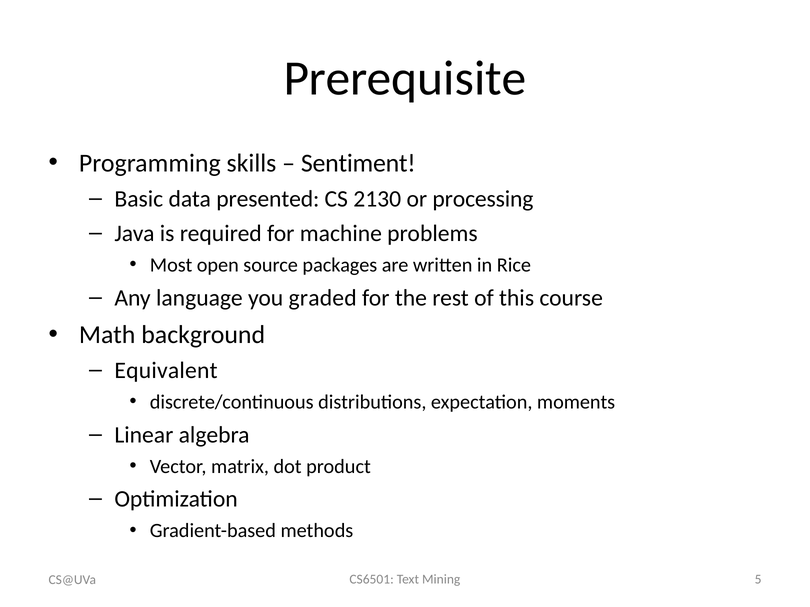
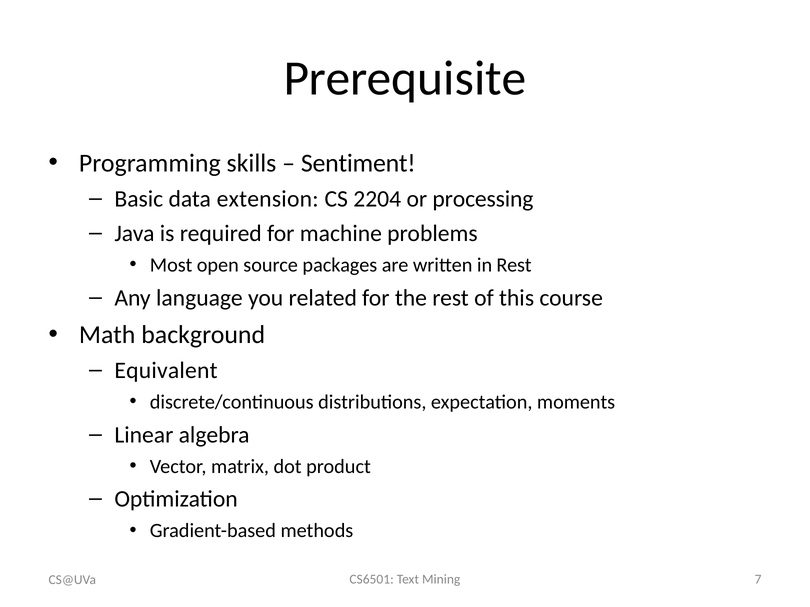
presented: presented -> extension (268, 199)
2130: 2130 -> 2204 (377, 199)
in Rice: Rice -> Rest (514, 265)
graded: graded -> related (323, 298)
5: 5 -> 7 (758, 580)
